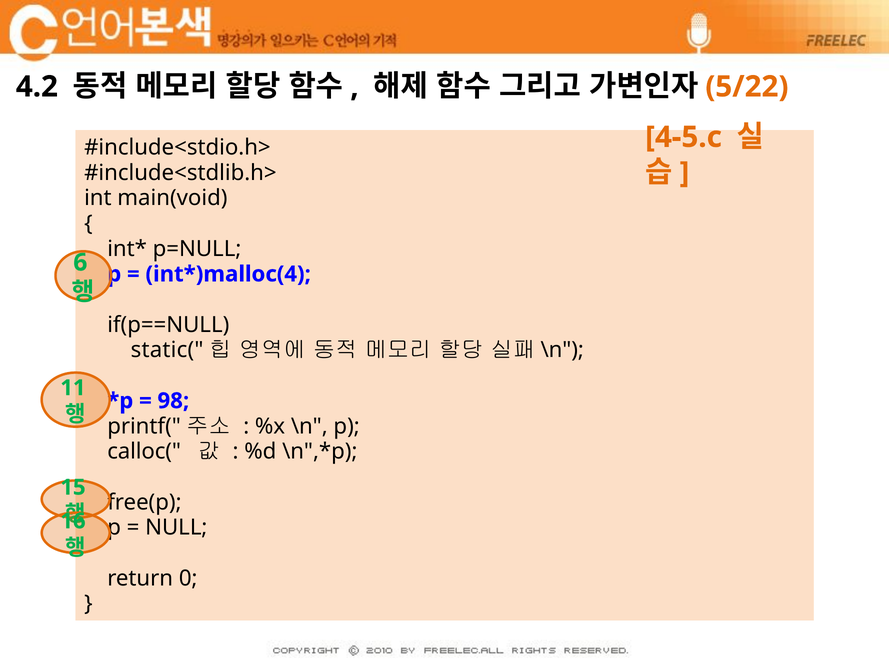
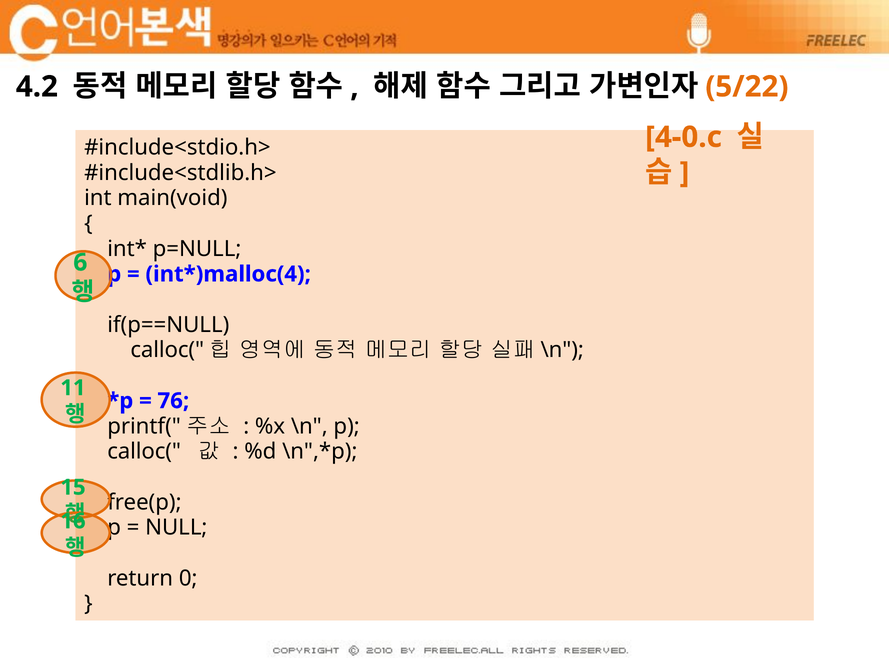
4-5.c: 4-5.c -> 4-0.c (684, 137)
static(: static( -> calloc( (167, 350)
98: 98 -> 76 (173, 401)
